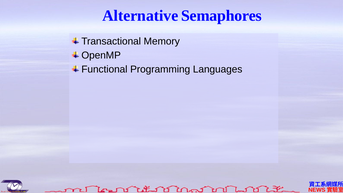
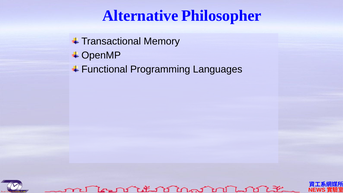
Semaphores: Semaphores -> Philosopher (221, 16)
